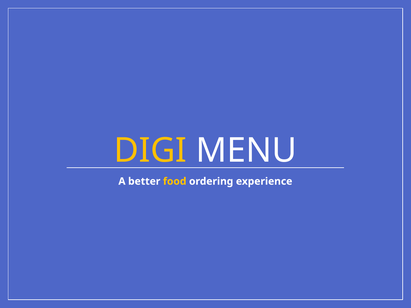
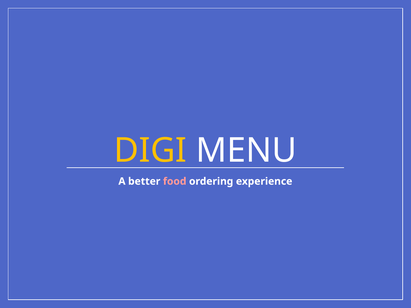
food colour: yellow -> pink (175, 181)
